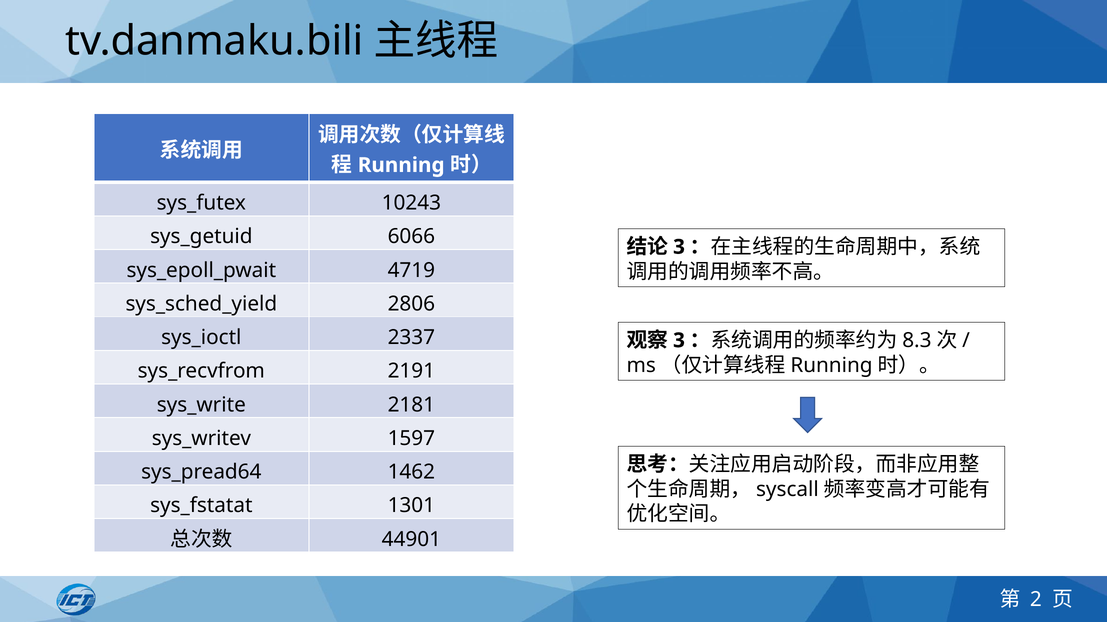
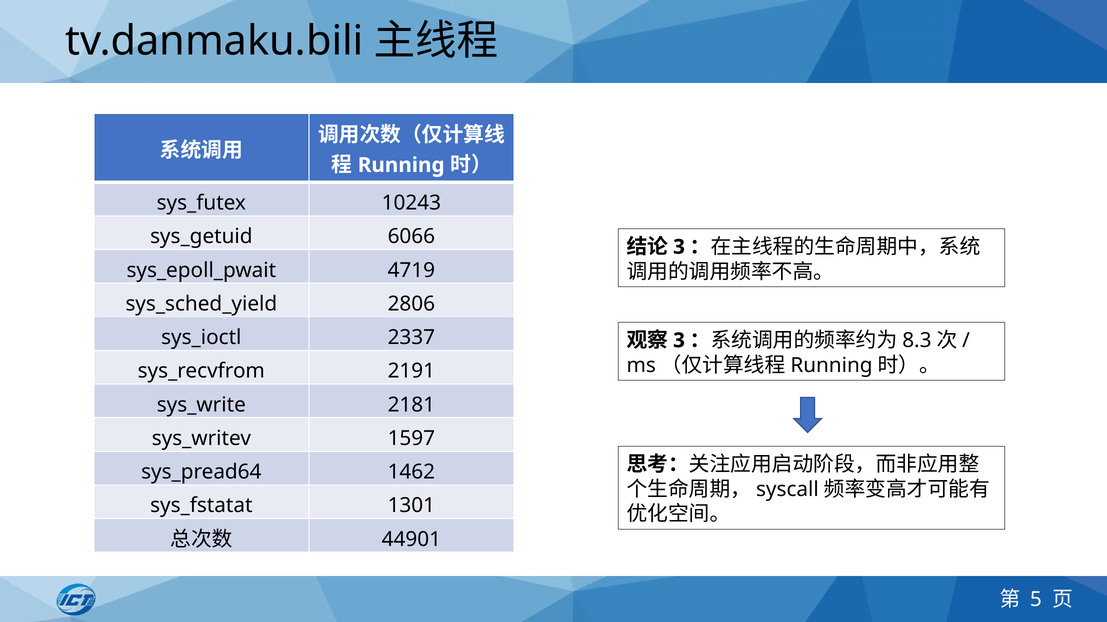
2: 2 -> 5 (1036, 600)
